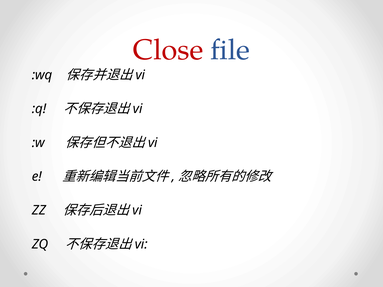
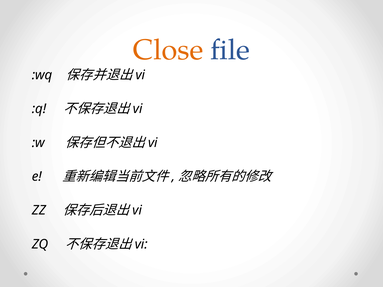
Close colour: red -> orange (168, 50)
